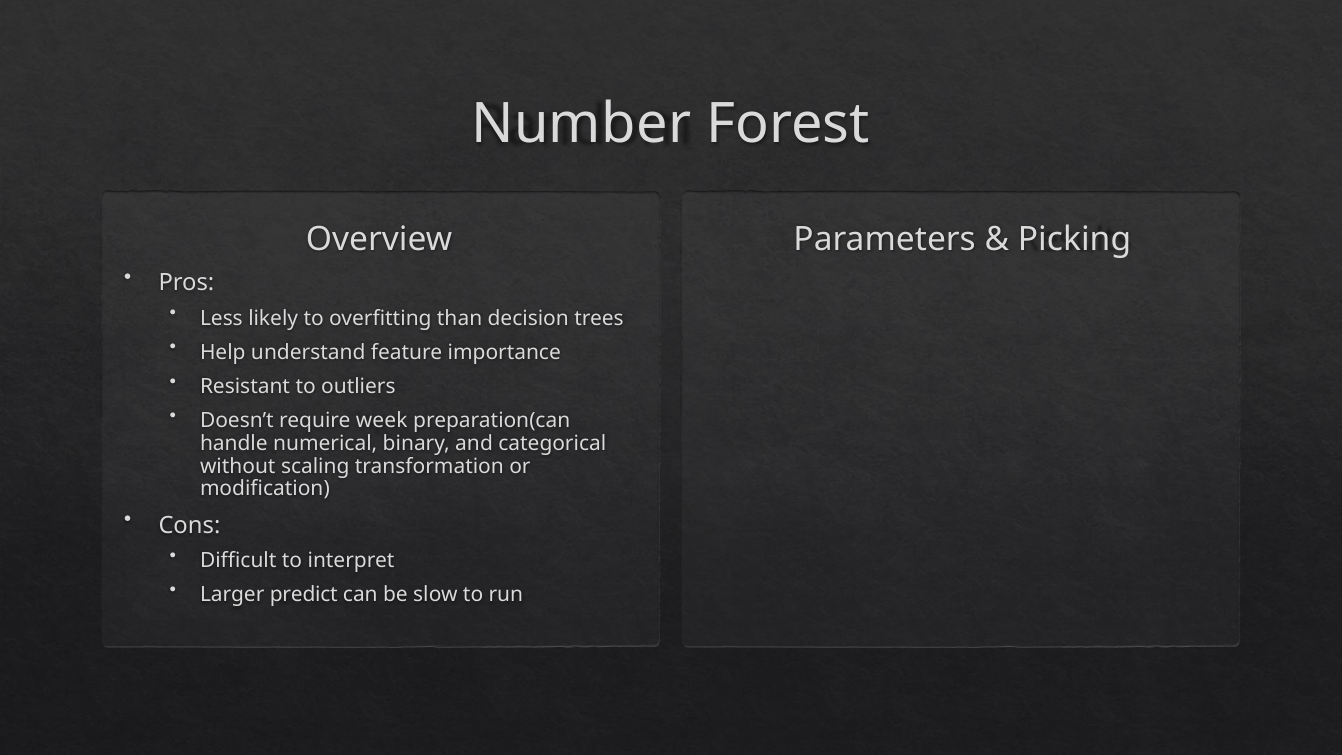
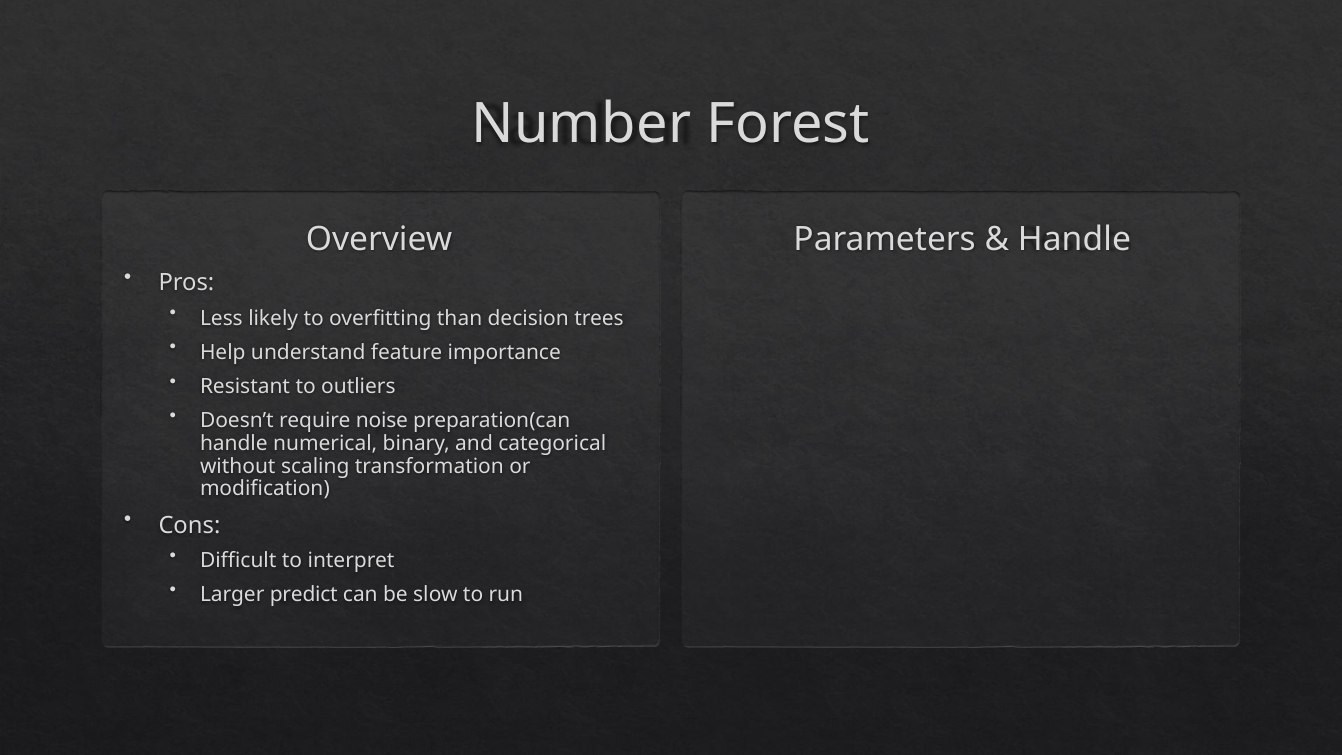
Picking: Picking -> Handle (1074, 239)
week: week -> noise (382, 421)
